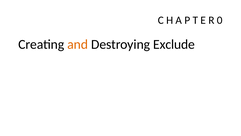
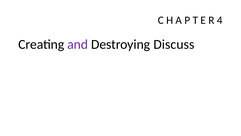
0: 0 -> 4 (220, 20)
and colour: orange -> purple (78, 44)
Exclude: Exclude -> Discuss (174, 44)
